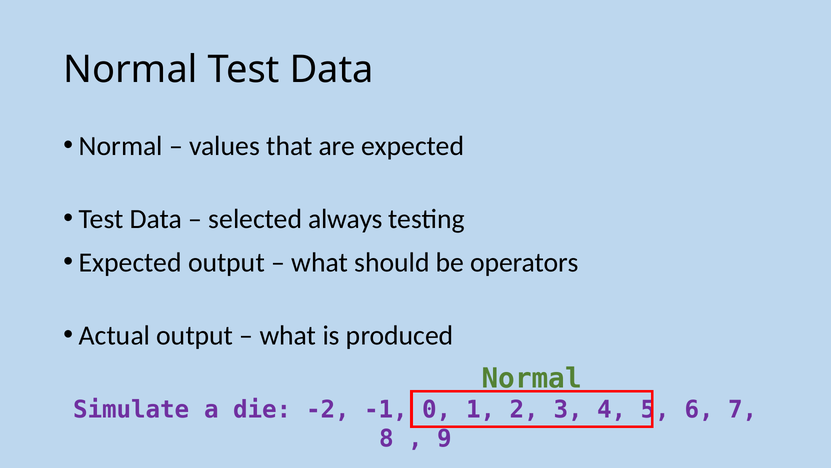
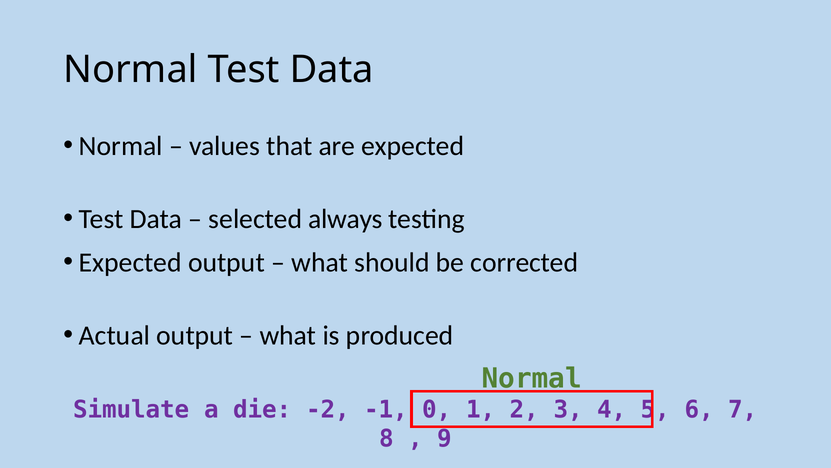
operators: operators -> corrected (524, 262)
